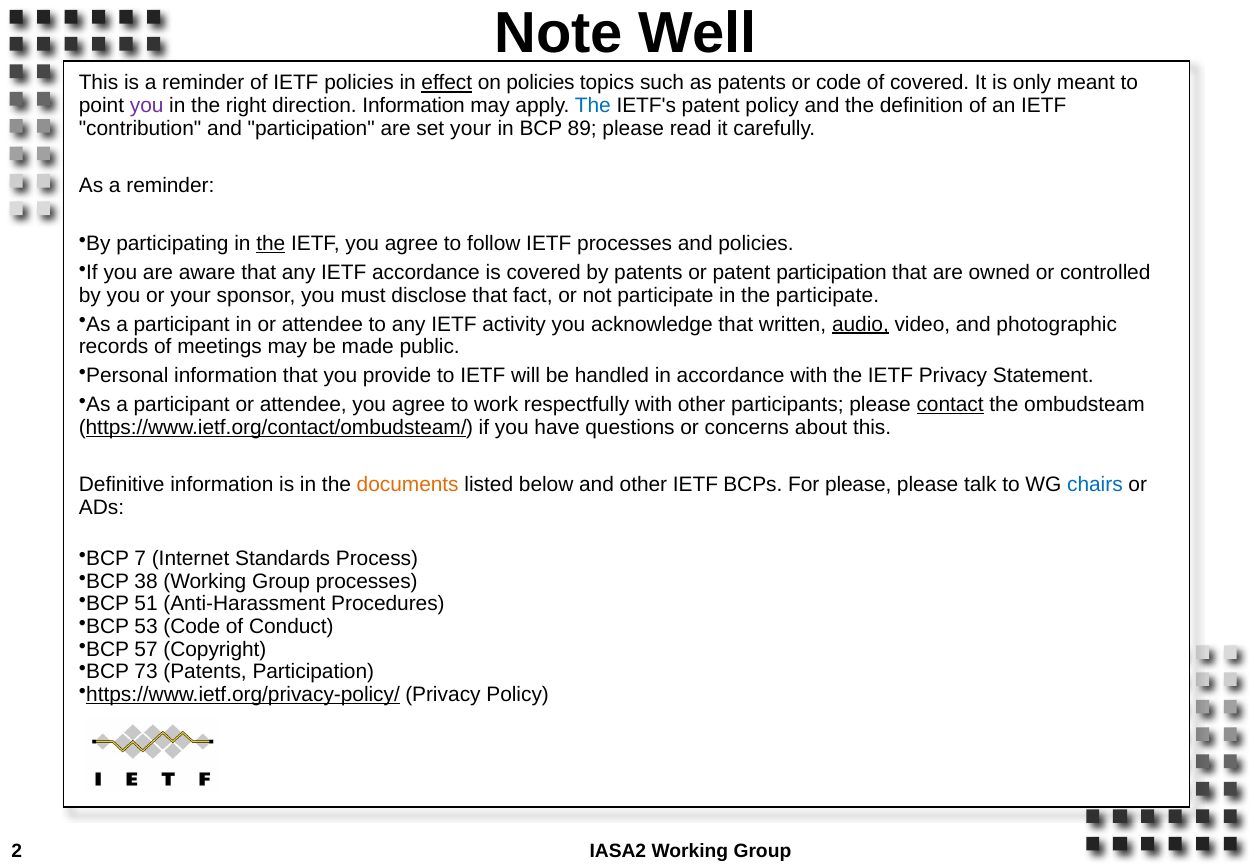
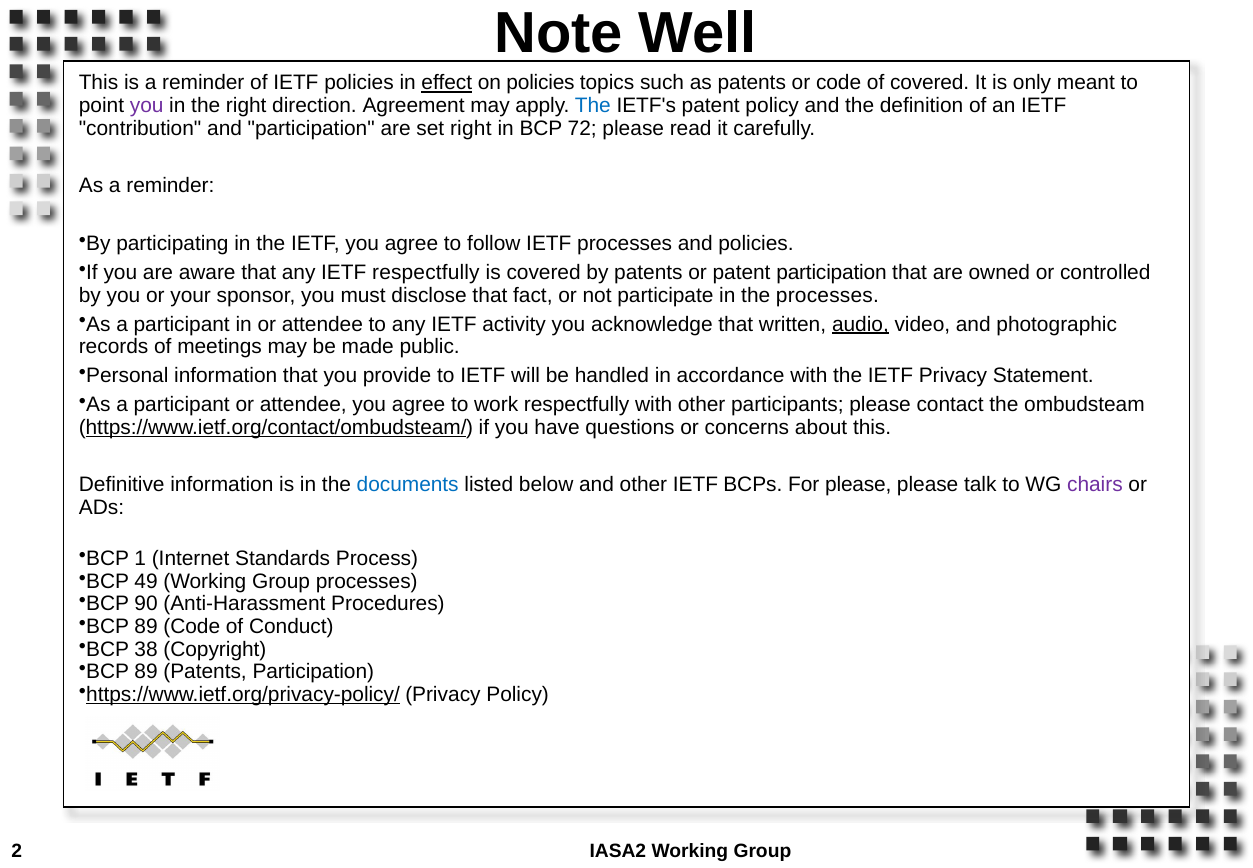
direction Information: Information -> Agreement (414, 106)
set your: your -> right (471, 128)
89: 89 -> 72 (582, 128)
the underline: present -> none (271, 244)
IETF accordance: accordance -> respectfully (426, 272)
the participate: participate -> processes (827, 295)
contact underline: present -> none (950, 404)
documents colour: orange -> blue (408, 485)
chairs colour: blue -> purple (1095, 485)
7: 7 -> 1 (140, 559)
38: 38 -> 49 (146, 581)
51: 51 -> 90 (146, 604)
53: 53 -> 89 (146, 626)
57: 57 -> 38 (146, 649)
73: 73 -> 89 (146, 671)
